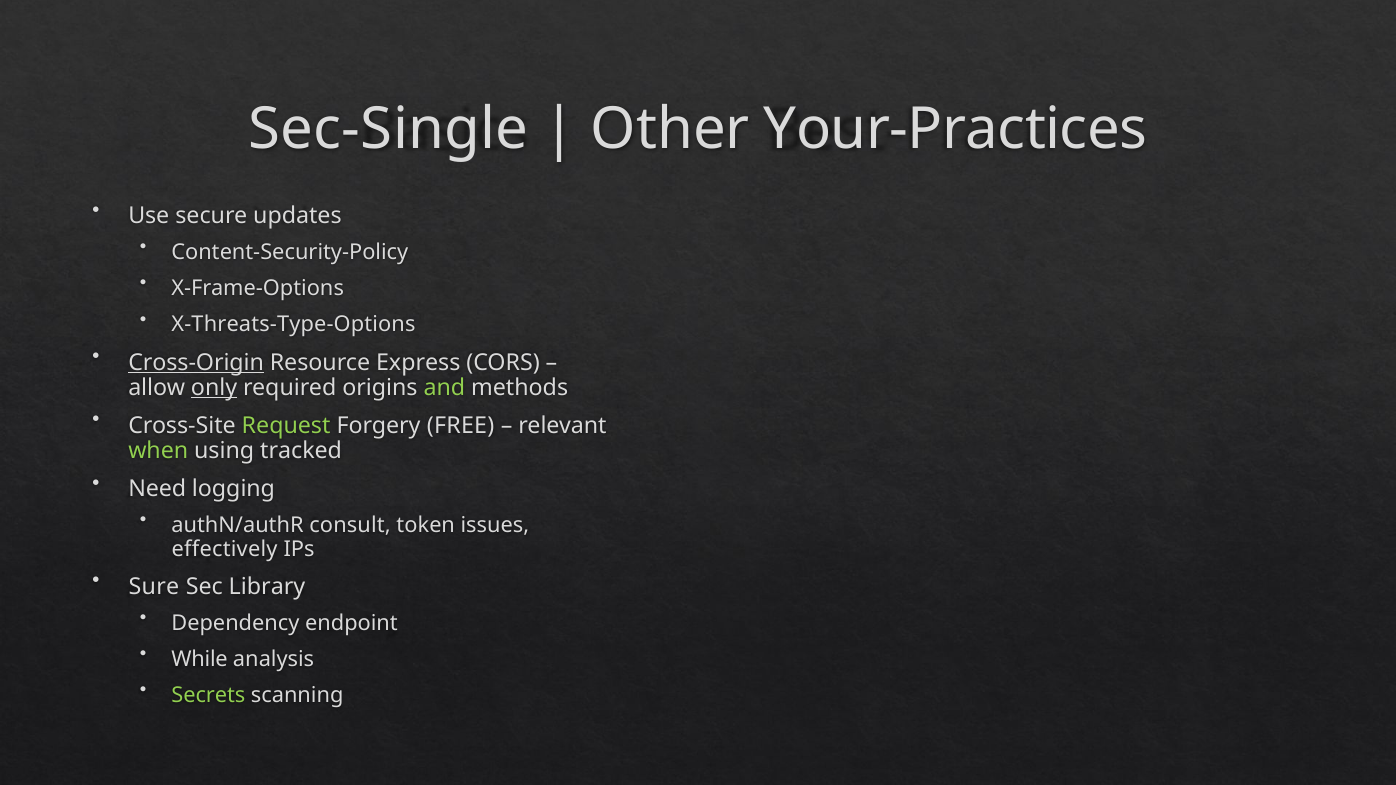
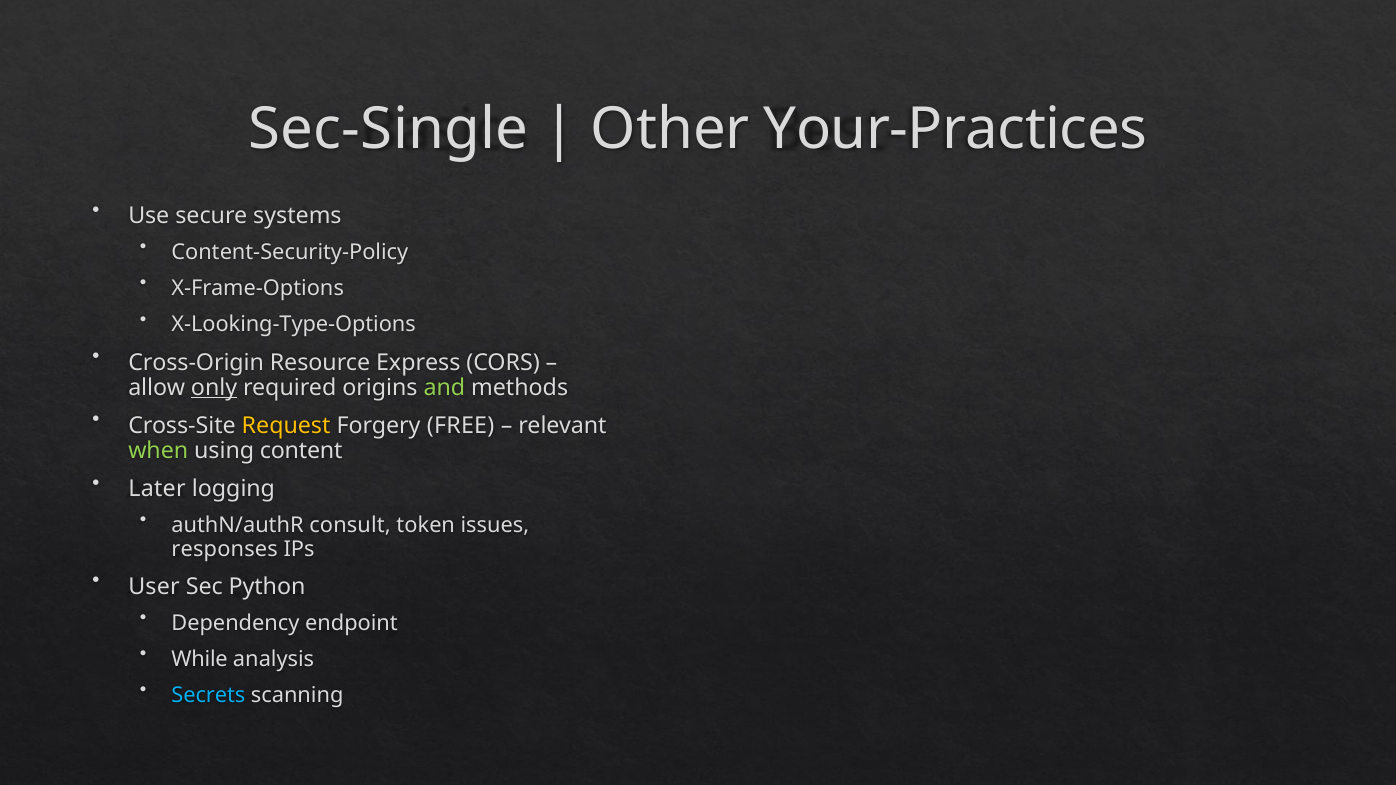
updates: updates -> systems (297, 216)
X-Threats-Type-Options: X-Threats-Type-Options -> X-Looking-Type-Options (294, 325)
Cross-Origin underline: present -> none (196, 362)
Request colour: light green -> yellow (286, 426)
tracked: tracked -> content (301, 451)
Need: Need -> Later (157, 489)
effectively: effectively -> responses (225, 549)
Sure: Sure -> User (154, 587)
Library: Library -> Python (267, 587)
Secrets colour: light green -> light blue (208, 696)
